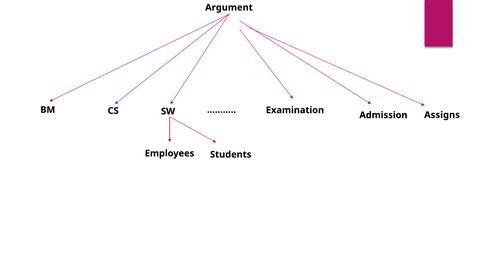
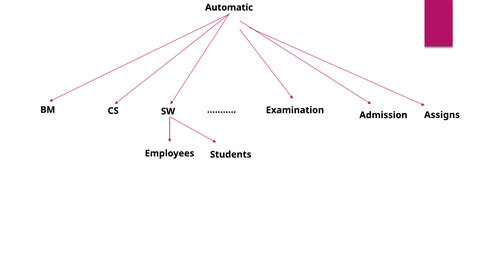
Argument: Argument -> Automatic (229, 7)
